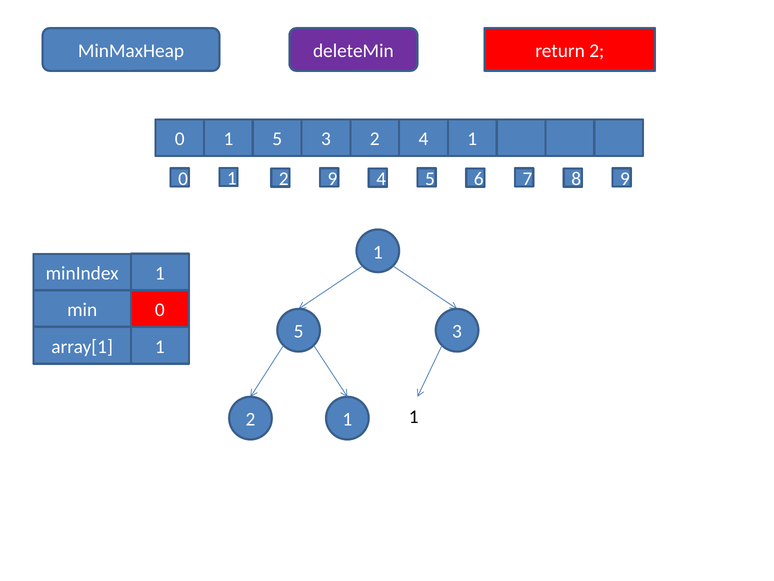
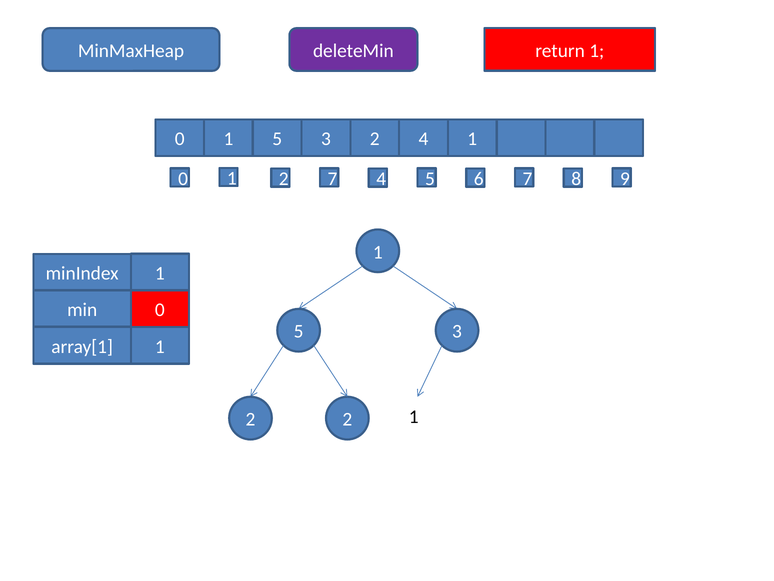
return 2: 2 -> 1 (597, 51)
2 9: 9 -> 7 (332, 179)
2 1: 1 -> 2 (347, 419)
